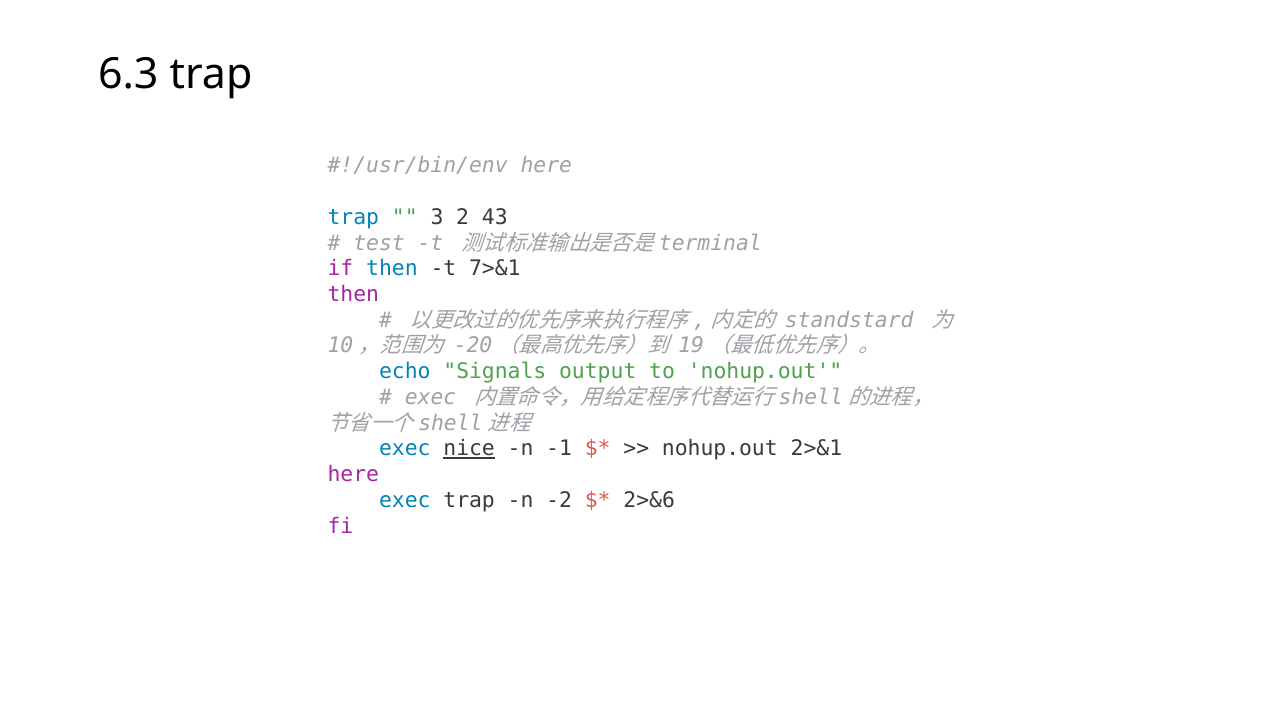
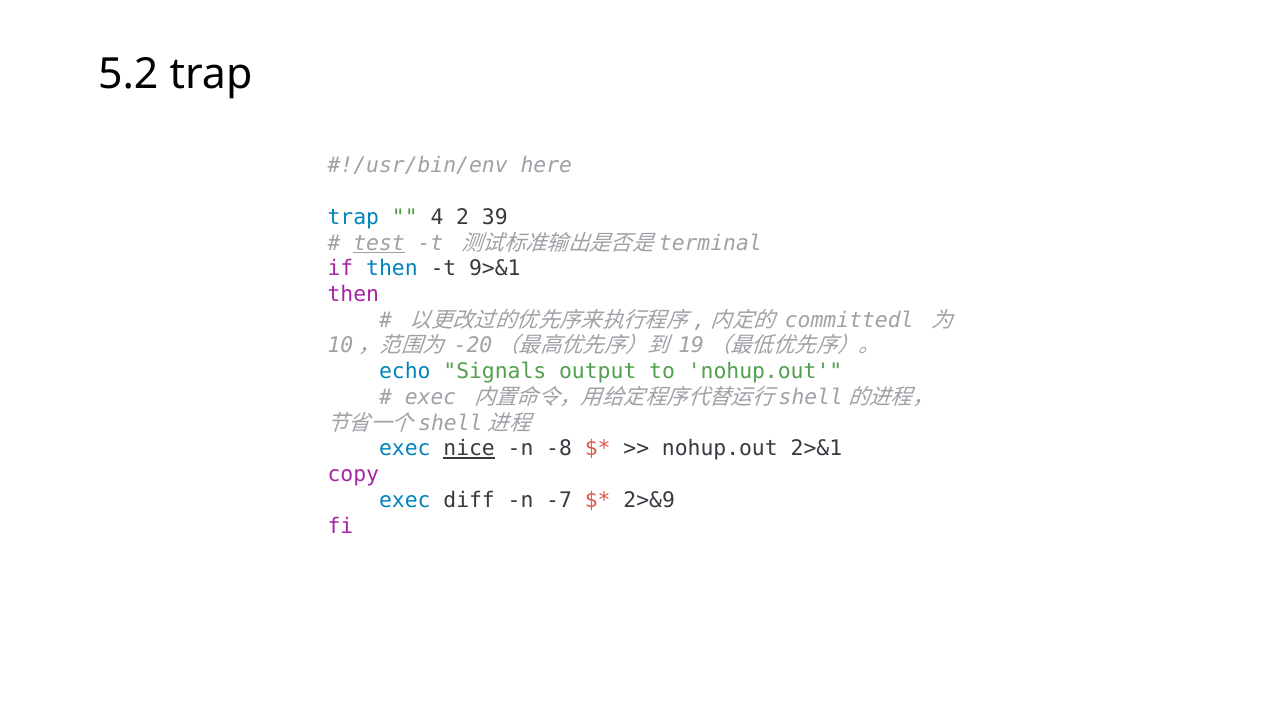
6.3: 6.3 -> 5.2 (128, 74)
3: 3 -> 4 (437, 217)
43: 43 -> 39 (495, 217)
test underline: none -> present (379, 243)
7>&1: 7>&1 -> 9>&1 (495, 268)
standstard: standstard -> committedl (849, 320)
-1: -1 -> -8 (559, 448)
here: here -> copy (353, 474)
exec trap: trap -> diff (469, 500)
-2: -2 -> -7 (559, 500)
2>&6: 2>&6 -> 2>&9 (649, 500)
